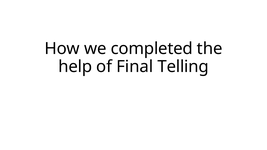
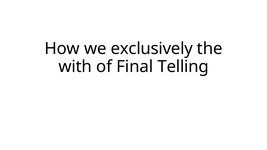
completed: completed -> exclusively (152, 49)
help: help -> with (75, 67)
